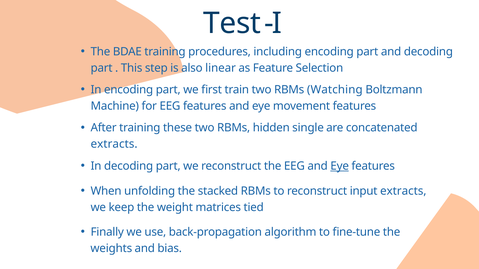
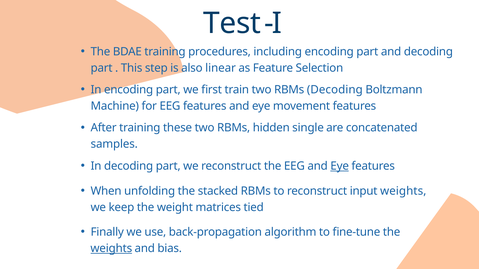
RBMs Watching: Watching -> Decoding (335, 90)
extracts: extracts -> samples (114, 144)
input extracts: extracts -> weights (403, 191)
weights underline: none -> present (111, 249)
